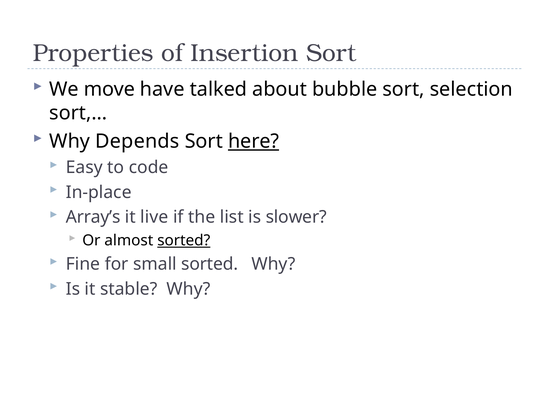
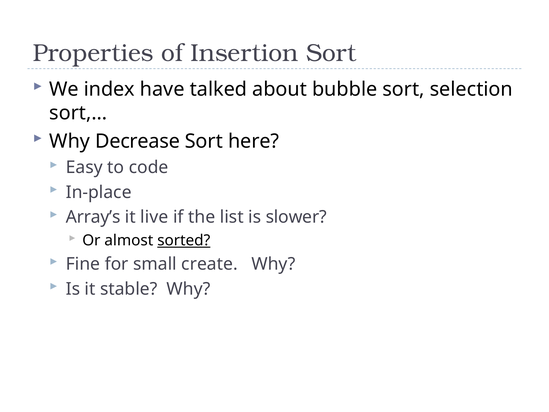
move: move -> index (109, 89)
Depends: Depends -> Decrease (138, 141)
here underline: present -> none (254, 141)
small sorted: sorted -> create (210, 264)
